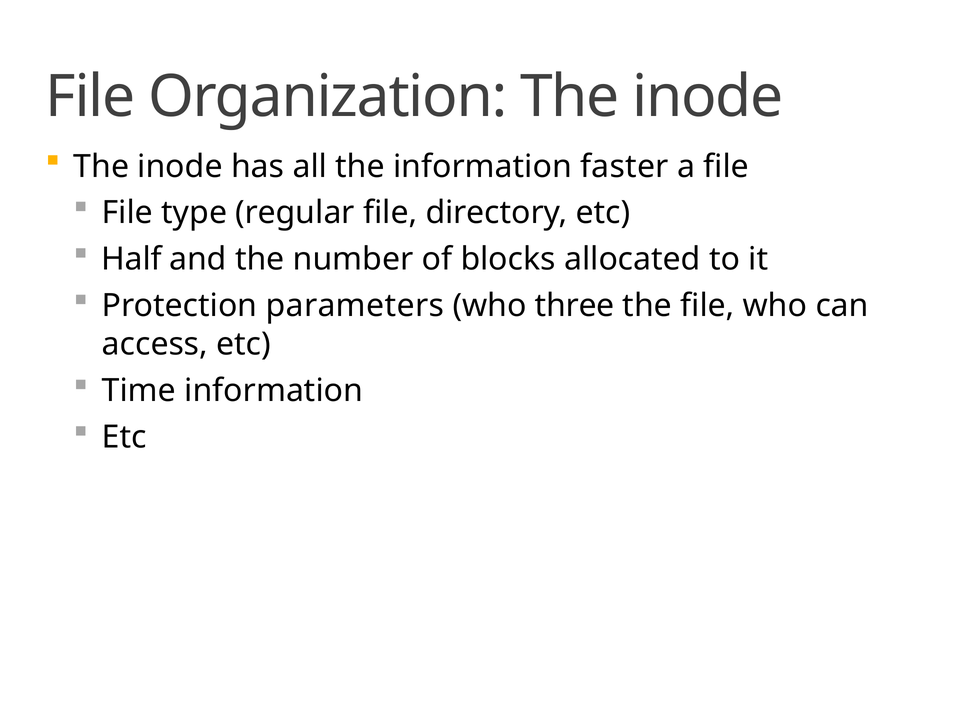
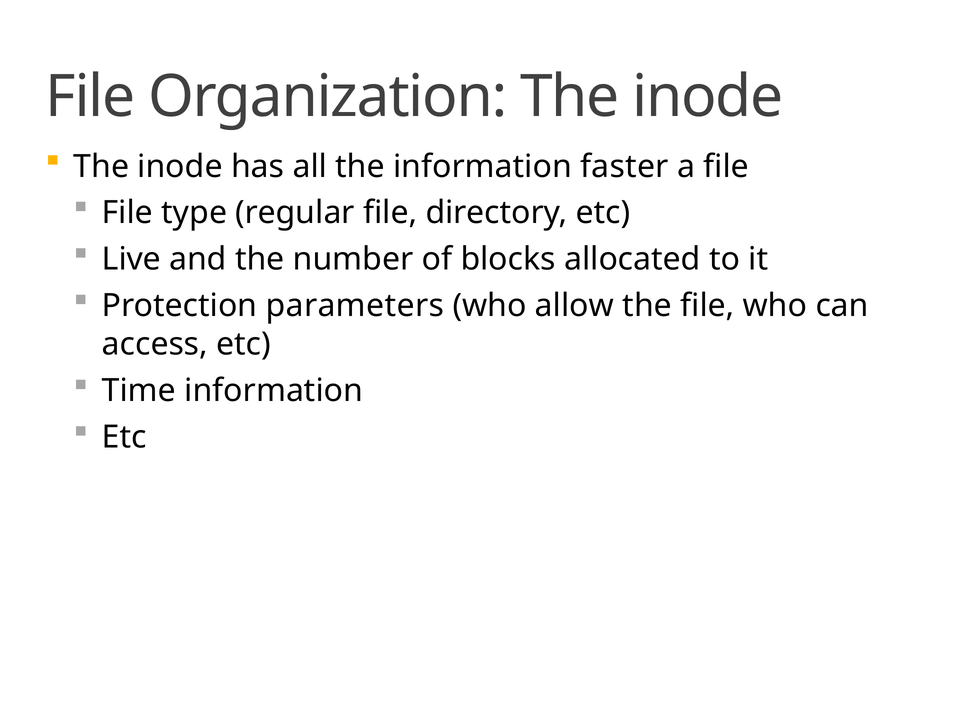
Half: Half -> Live (131, 260)
three: three -> allow (575, 306)
